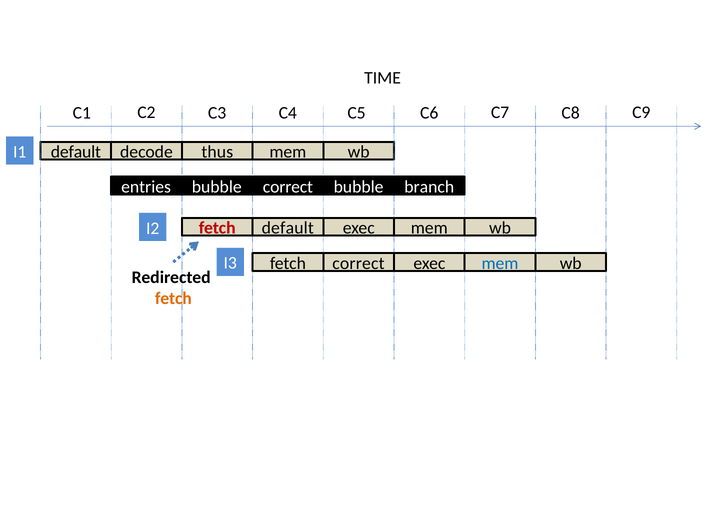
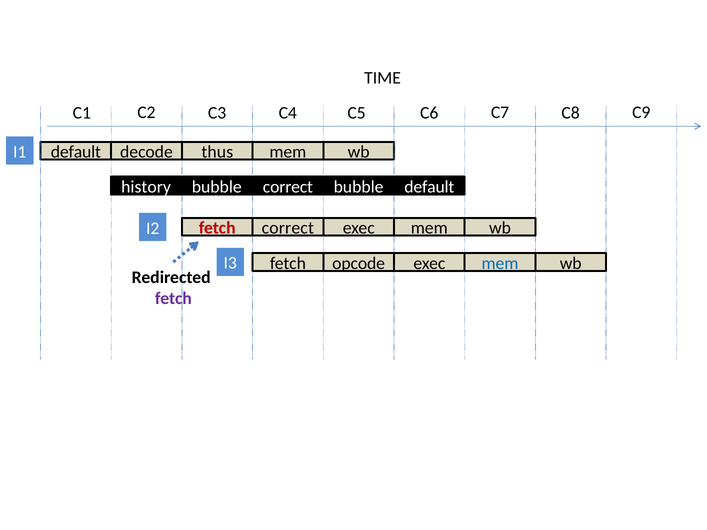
entries: entries -> history (146, 187)
bubble branch: branch -> default (429, 187)
fetch default: default -> correct (288, 228)
fetch correct: correct -> opcode (359, 263)
fetch colour: orange -> purple (173, 299)
